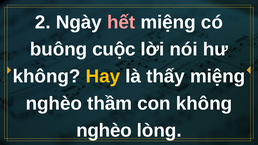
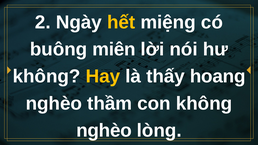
hết colour: pink -> yellow (121, 22)
cuộc: cuộc -> miên (114, 49)
thấy miệng: miệng -> hoang (218, 76)
